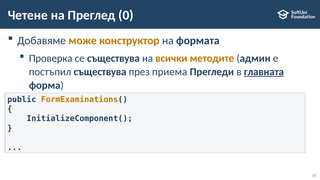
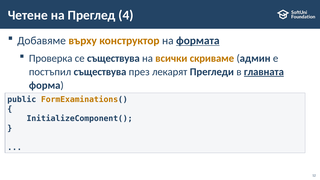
0: 0 -> 4 (126, 15)
може: може -> върху (83, 41)
формата underline: none -> present (198, 41)
методите: методите -> скриваме (212, 58)
приема: приема -> лекарят (170, 72)
